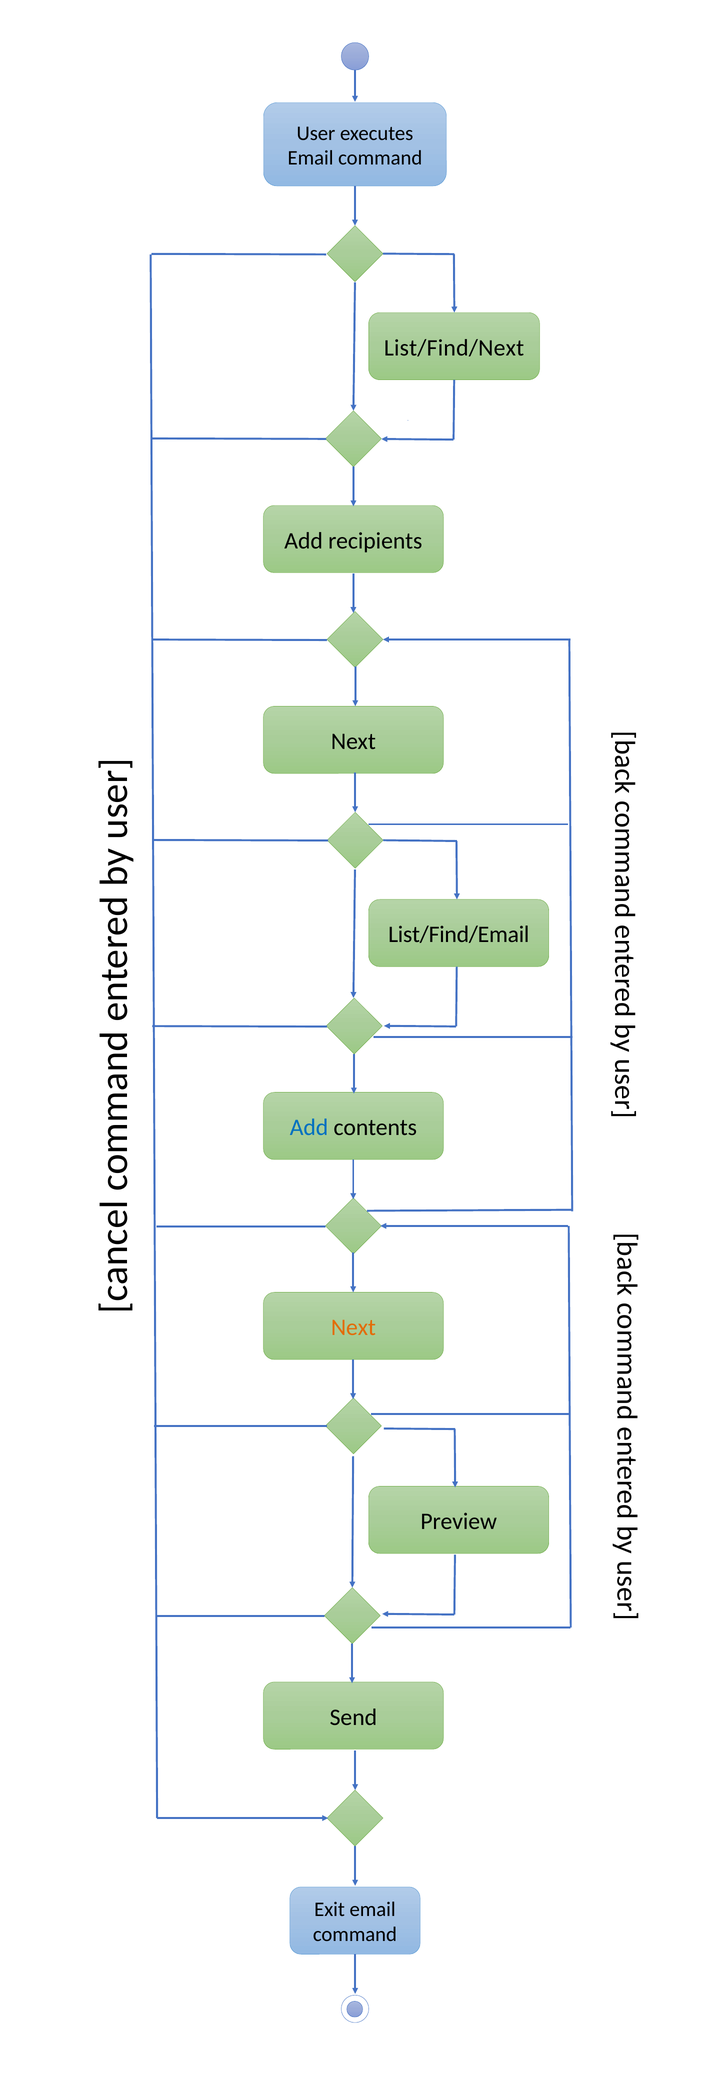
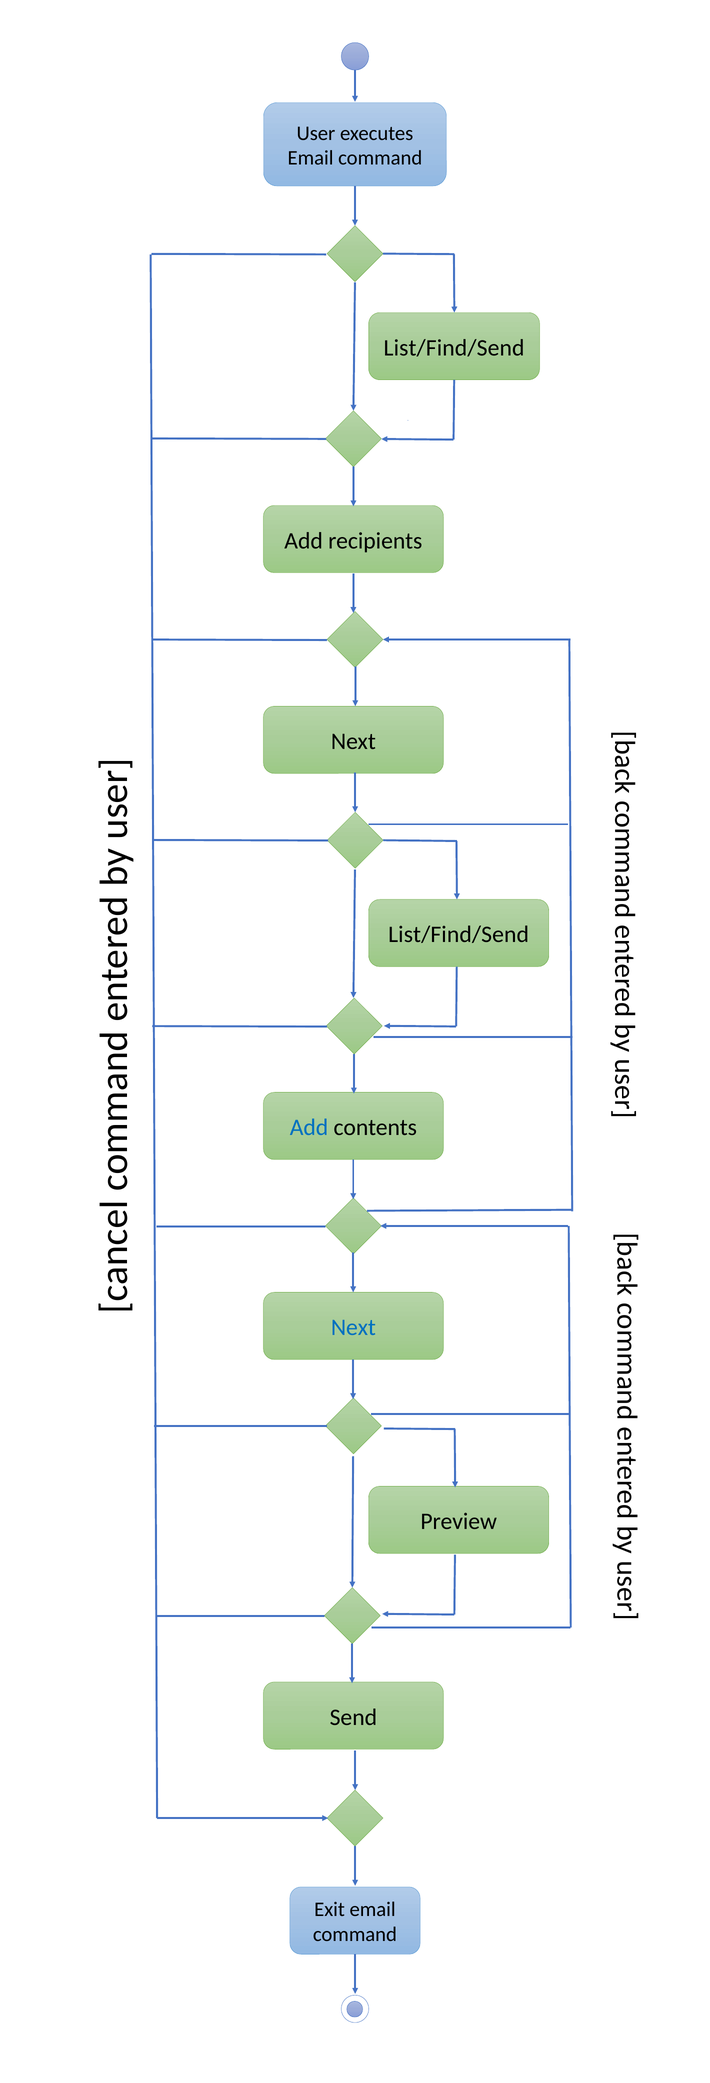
List/Find/Next: List/Find/Next -> List/Find/Send (454, 348)
List/Find/Email: List/Find/Email -> List/Find/Send (459, 935)
Next colour: orange -> blue (353, 1327)
